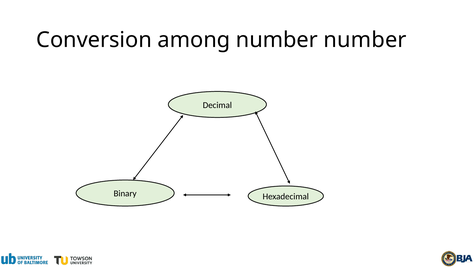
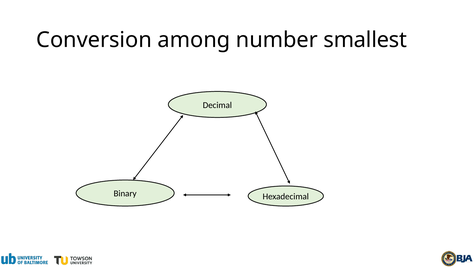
number number: number -> smallest (365, 40)
